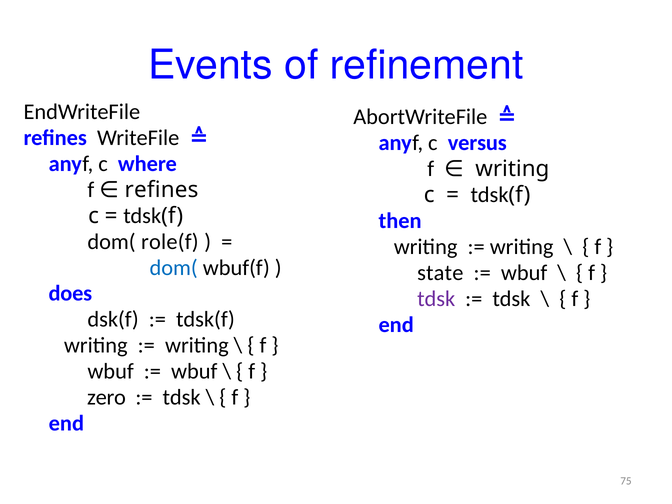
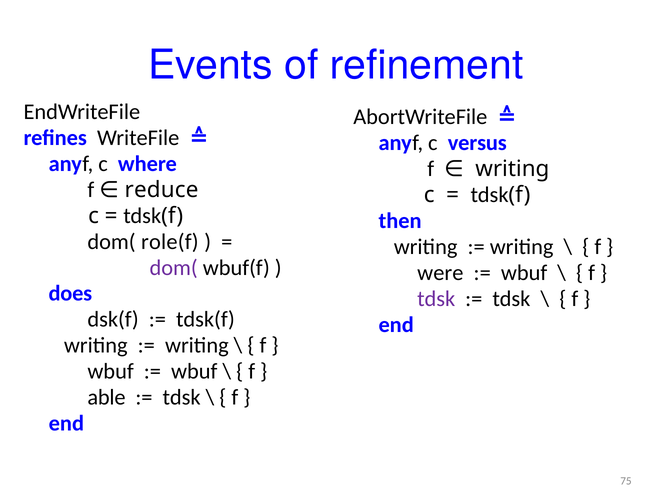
f refines: refines -> reduce (161, 190)
dom( colour: blue -> purple (174, 268)
state: state -> were (440, 273)
zero: zero -> able (106, 398)
